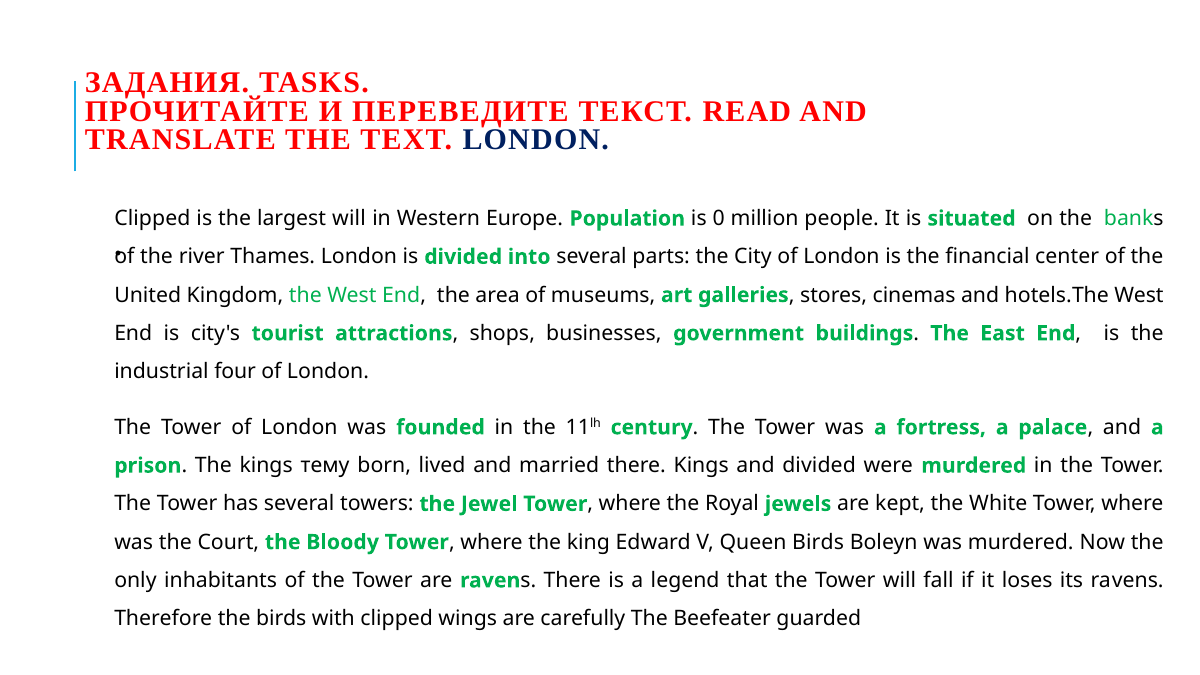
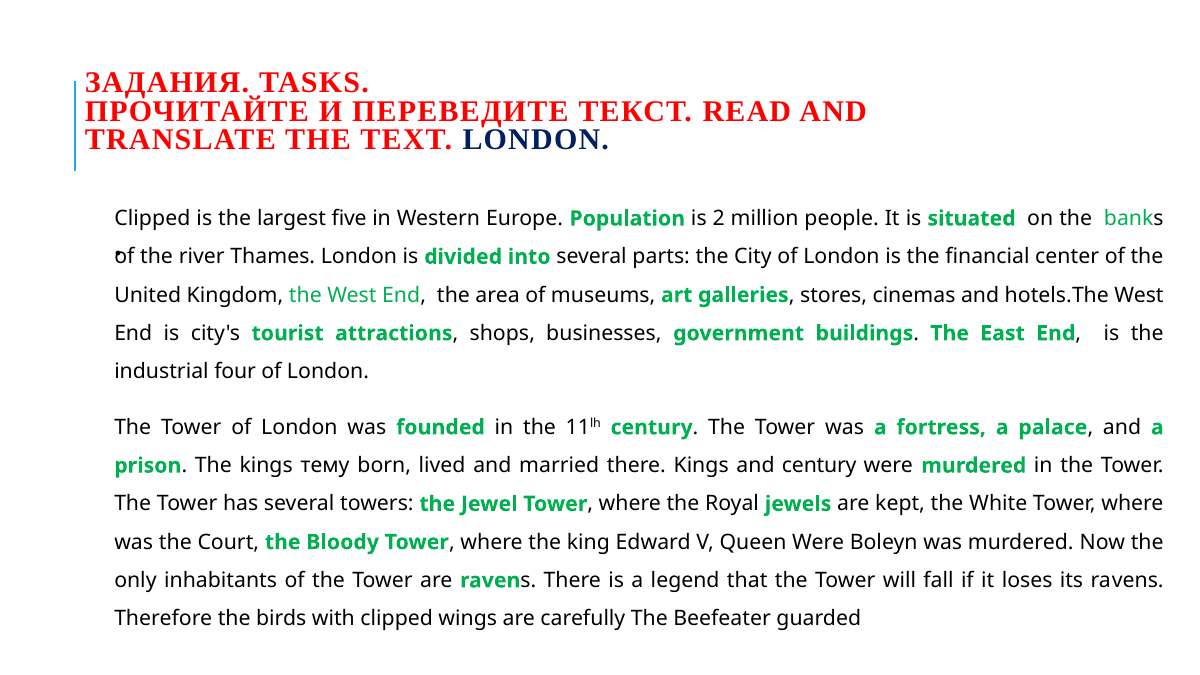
largest will: will -> five (349, 219)
0: 0 -> 2 (719, 219)
and divided: divided -> century (819, 466)
Queen Birds: Birds -> Were (818, 542)
